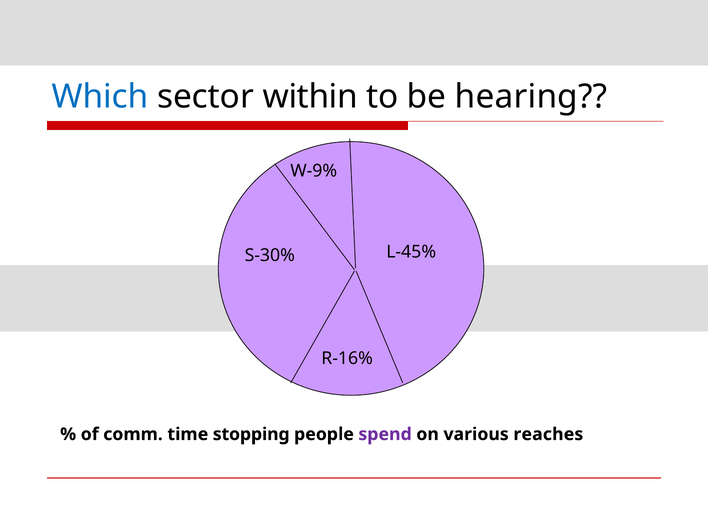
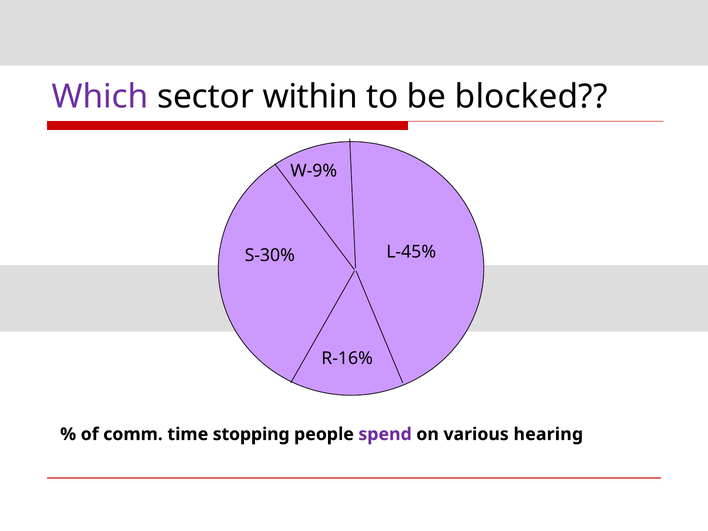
Which colour: blue -> purple (100, 96)
hearing: hearing -> blocked (531, 96)
reaches: reaches -> hearing (548, 434)
